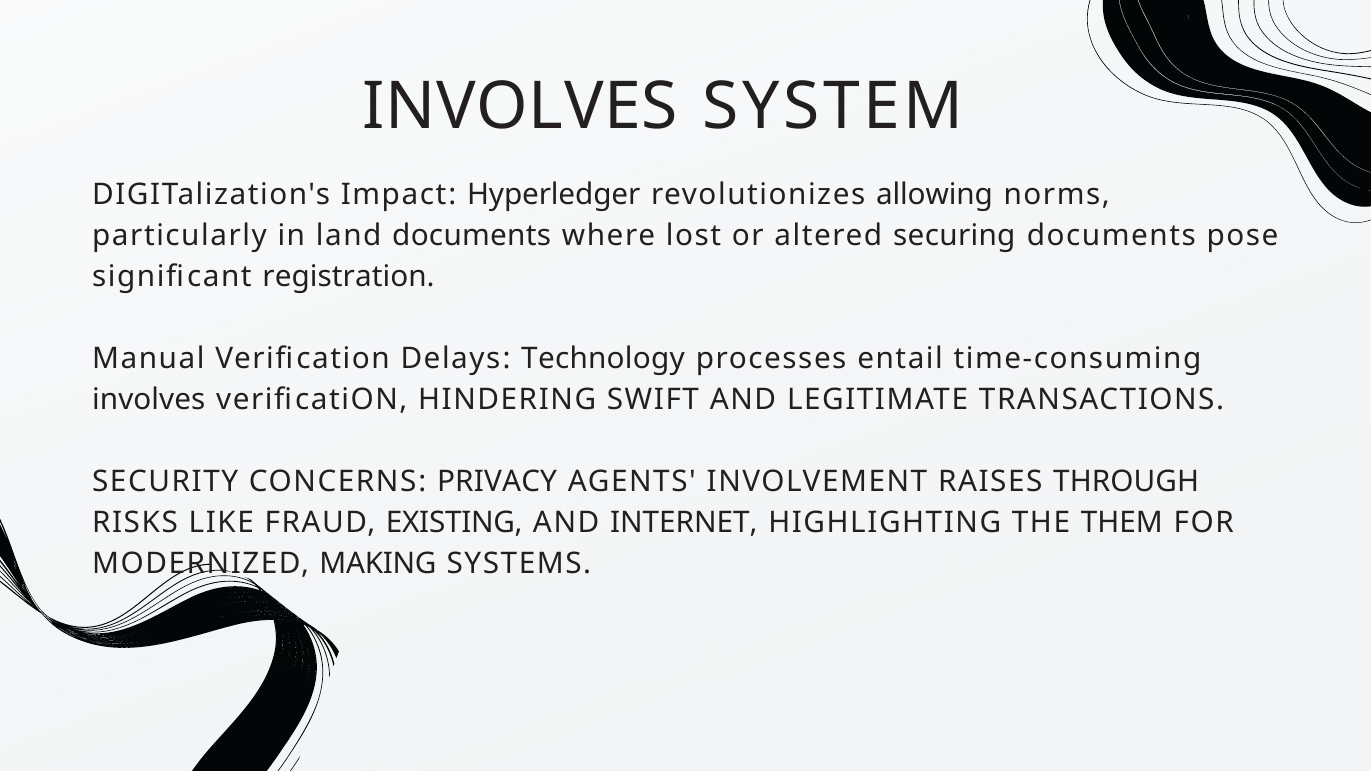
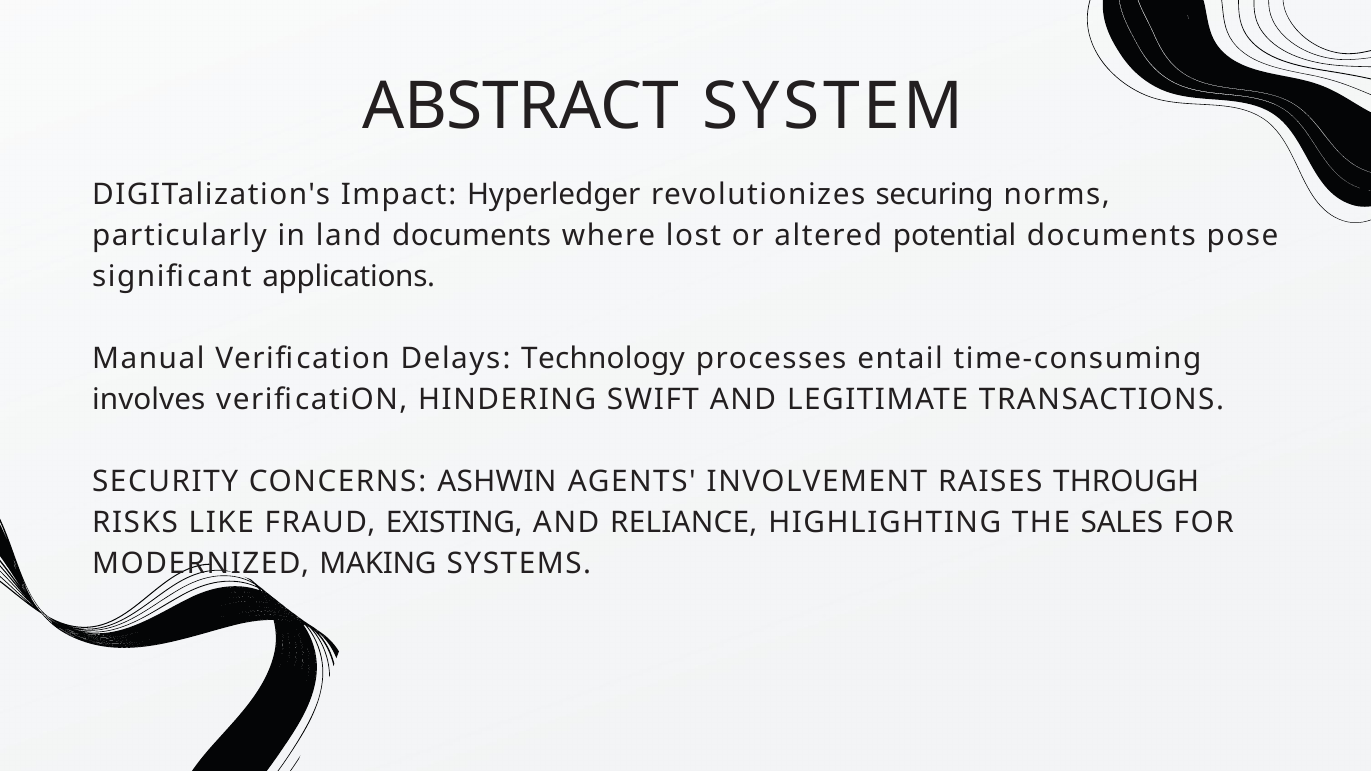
INVOLVES: INVOLVES -> ABSTRACT (521, 106)
allowing: allowing -> securing (935, 195)
securing: securing -> potential (955, 236)
registration: registration -> applications (349, 277)
PRIVACY: PRIVACY -> ASHWIN (497, 482)
INTERNET: INTERNET -> RELIANCE (684, 523)
THEM: THEM -> SALES (1122, 523)
